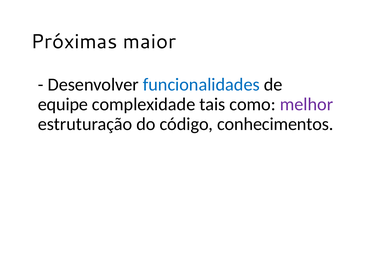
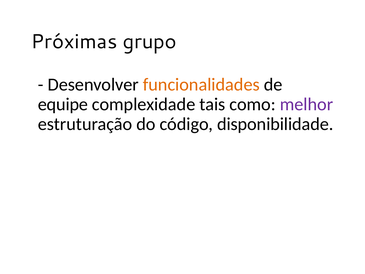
maior: maior -> grupo (150, 42)
funcionalidades colour: blue -> orange (201, 84)
conhecimentos: conhecimentos -> disponibilidade (275, 124)
